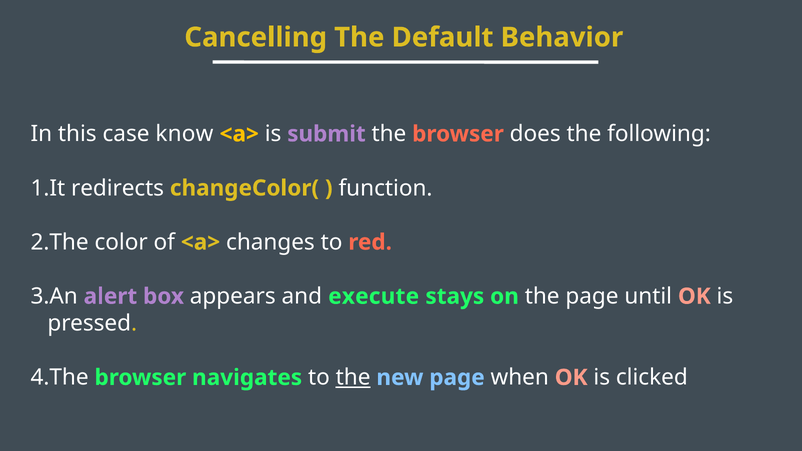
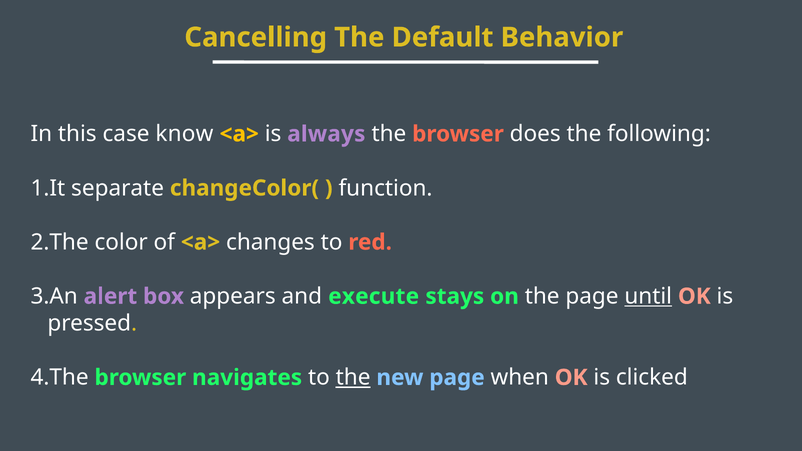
submit: submit -> always (326, 134)
redirects: redirects -> separate (118, 188)
until underline: none -> present (648, 296)
